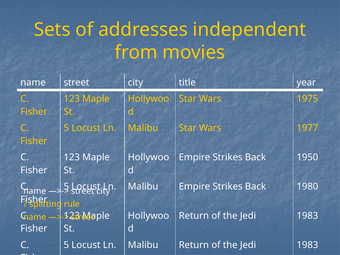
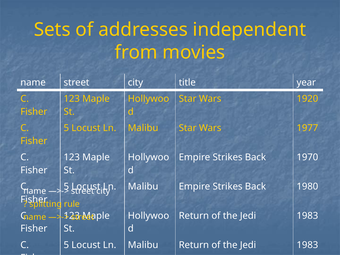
1975: 1975 -> 1920 (307, 99)
1950: 1950 -> 1970 (307, 157)
